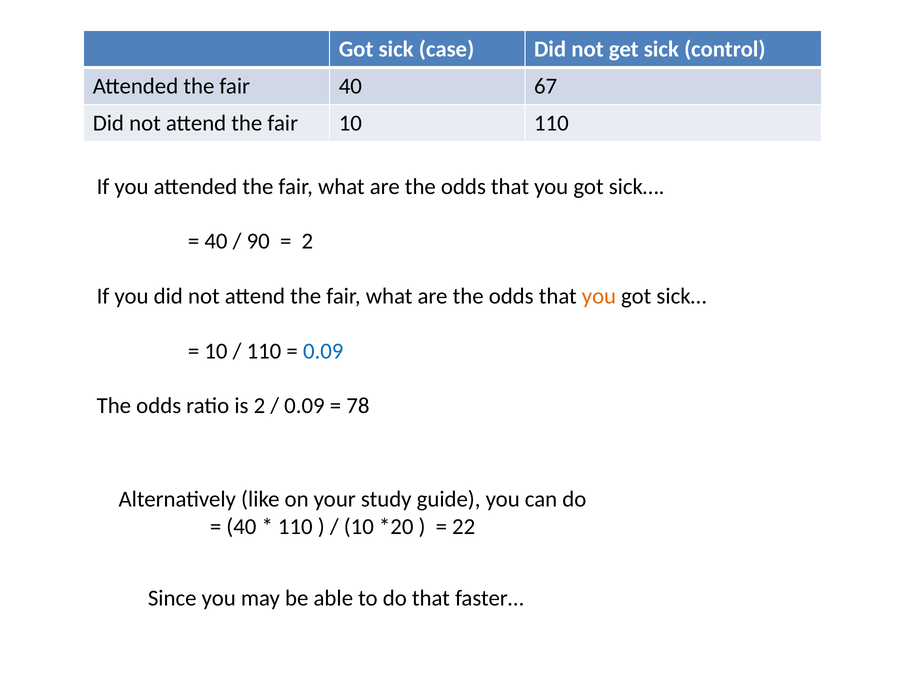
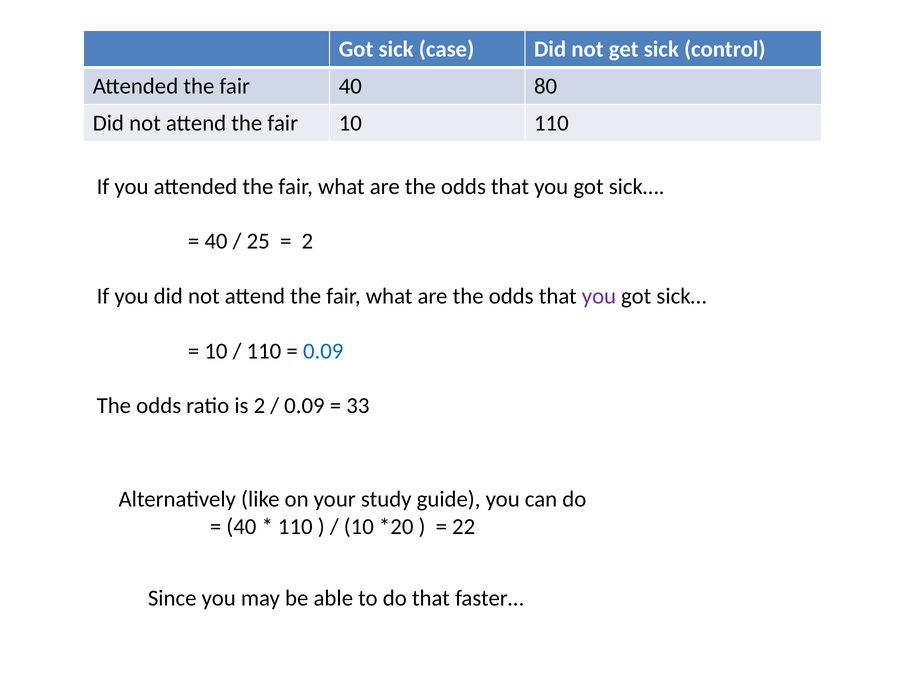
67: 67 -> 80 (546, 86)
90: 90 -> 25 (258, 241)
you colour: orange -> purple (599, 296)
78: 78 -> 33 (358, 406)
